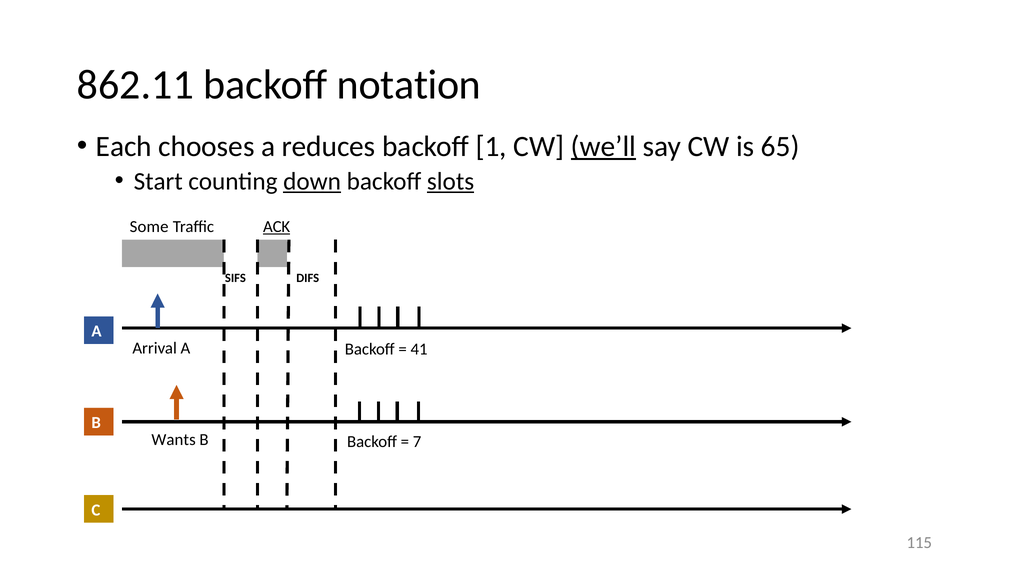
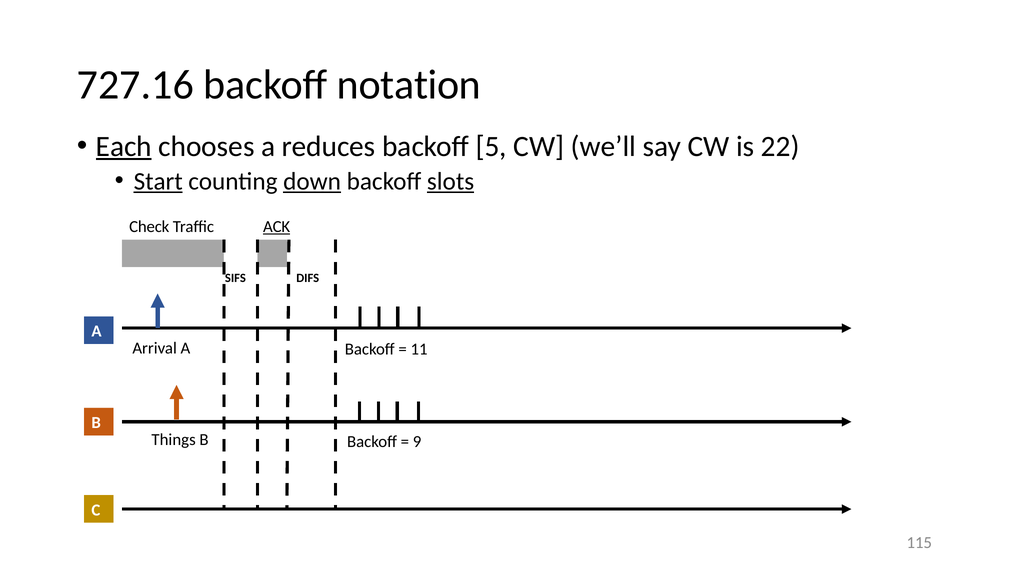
862.11: 862.11 -> 727.16 (135, 85)
Each underline: none -> present (124, 146)
1: 1 -> 5 (491, 146)
we’ll underline: present -> none (603, 146)
65: 65 -> 22 (780, 146)
Start underline: none -> present (158, 181)
Some: Some -> Check (149, 226)
41: 41 -> 11 (419, 349)
Wants: Wants -> Things (174, 439)
7: 7 -> 9 (417, 441)
